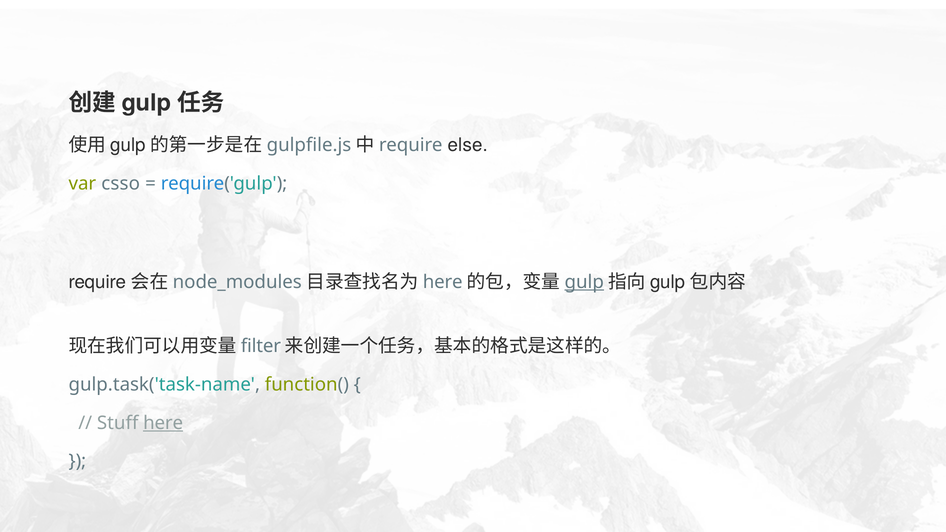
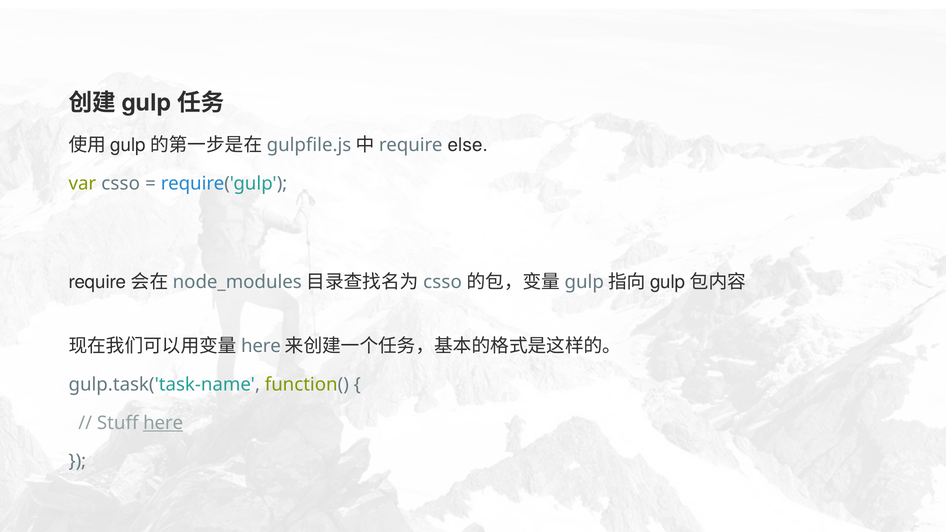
here: here -> csso (443, 282)
gulp underline: present -> none (584, 282)
filter: filter -> here (261, 346)
